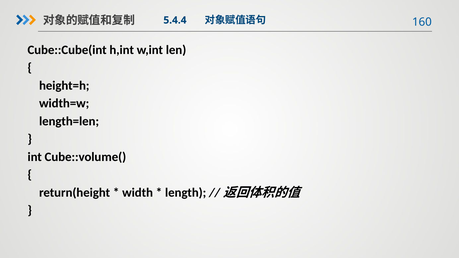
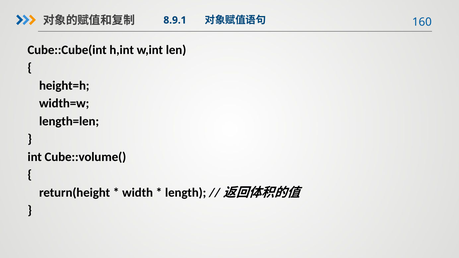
5.4.4: 5.4.4 -> 8.9.1 (175, 20)
